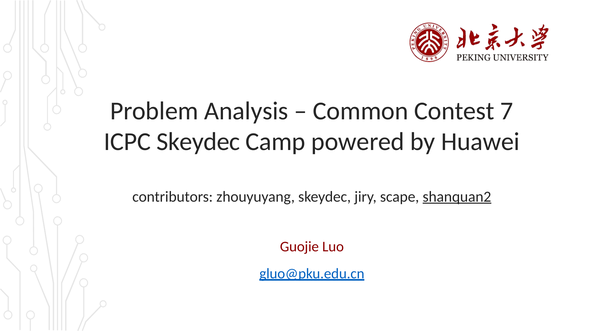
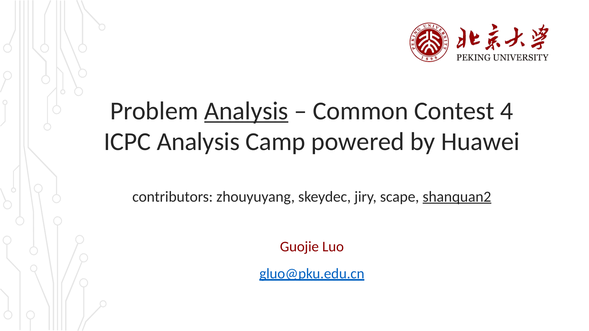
Analysis underline: none -> present (246, 111)
7: 7 -> 4 (507, 111)
ICPC Skeydec: Skeydec -> Analysis (198, 142)
